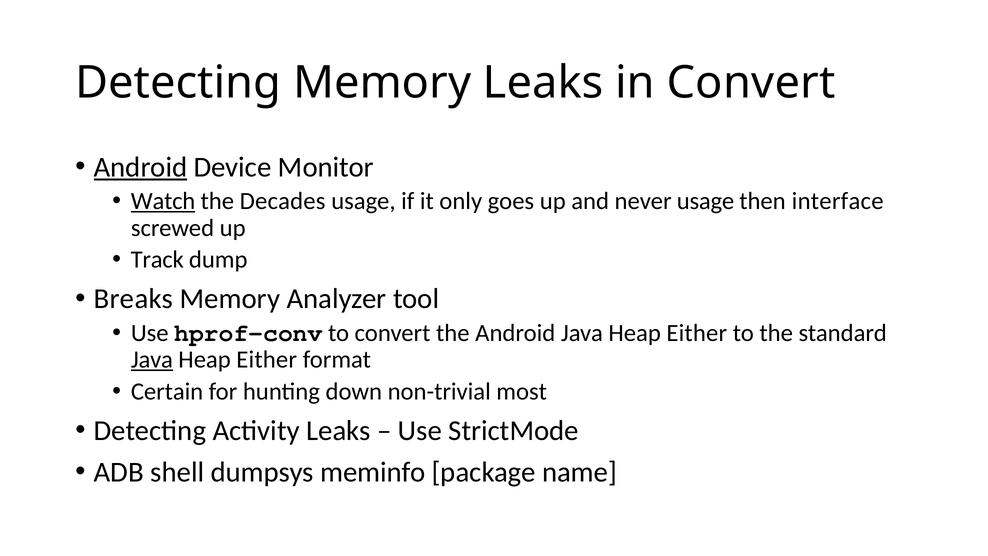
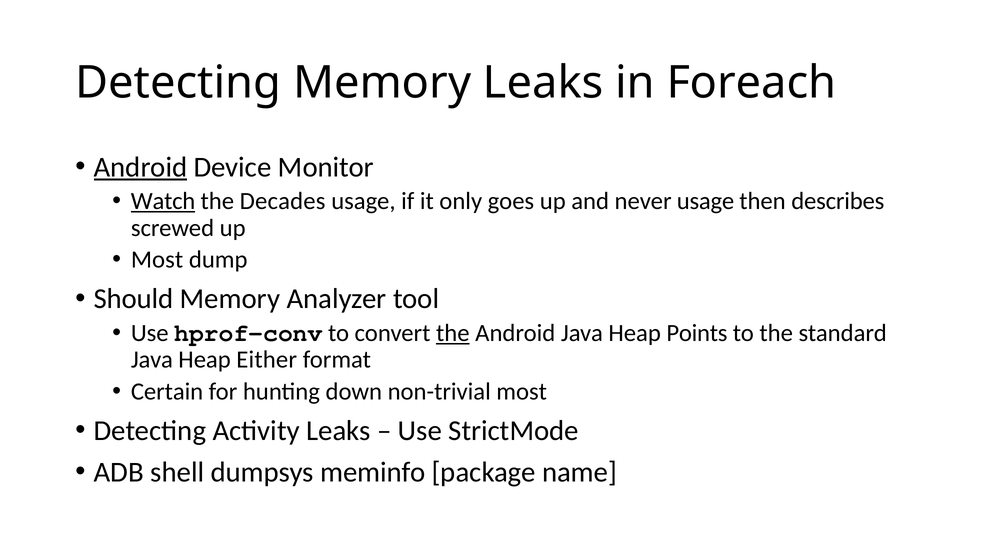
in Convert: Convert -> Foreach (751, 83)
interface: interface -> describes (838, 201)
Track: Track -> Most (157, 260)
Breaks: Breaks -> Should (134, 299)
the underline: none -> present (453, 333)
Android Java Heap Either: Either -> Points (697, 333)
Java underline: present -> none (152, 359)
